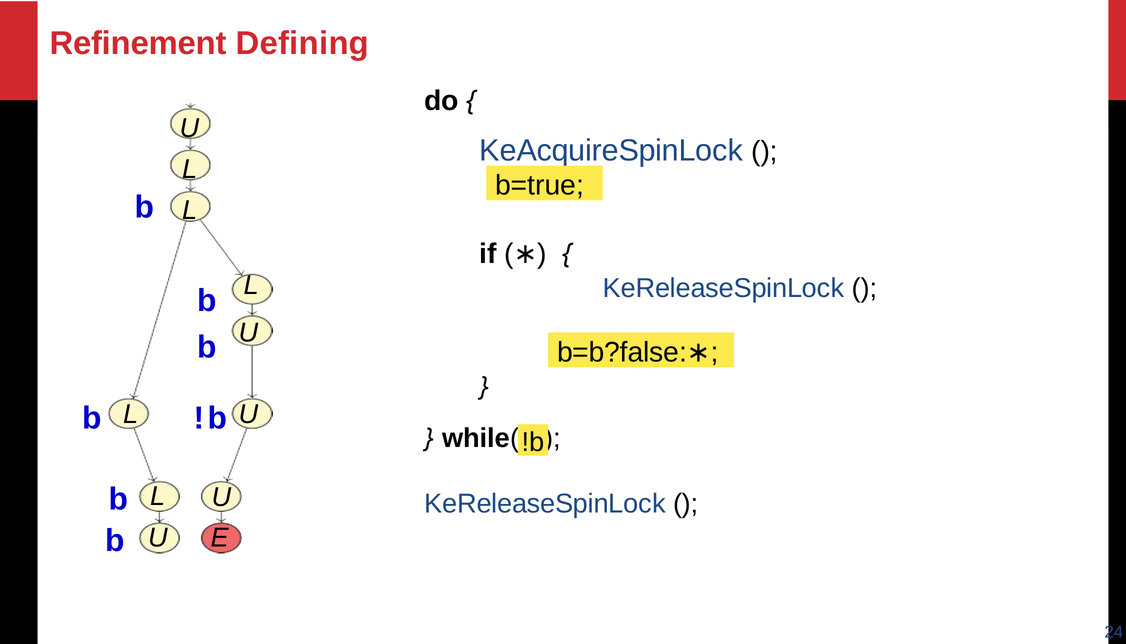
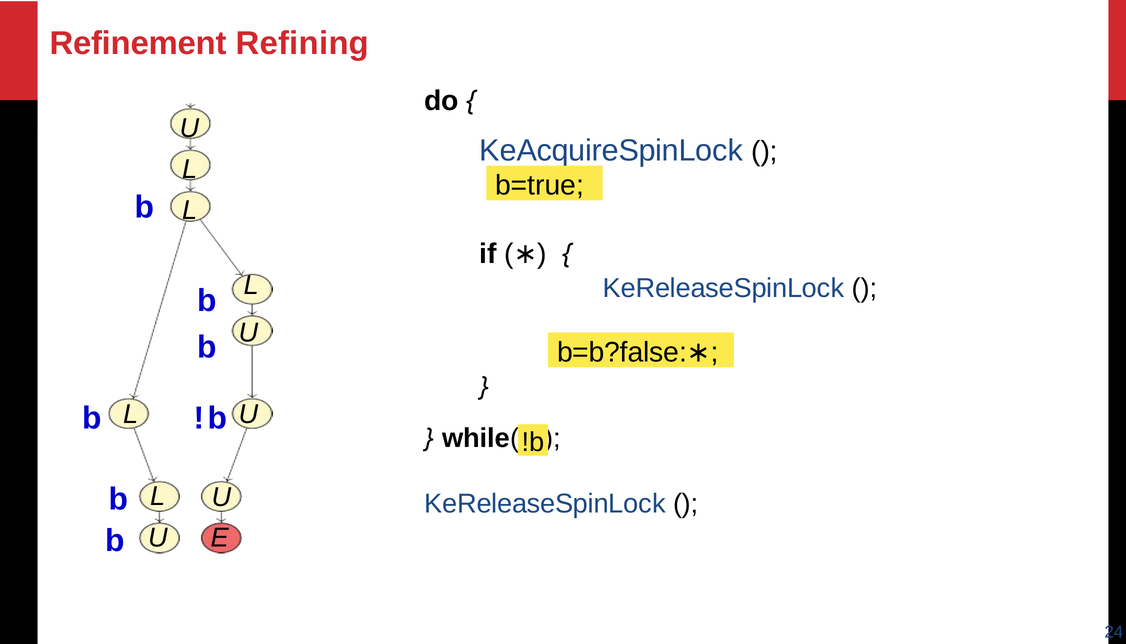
Defining: Defining -> Refining (302, 43)
